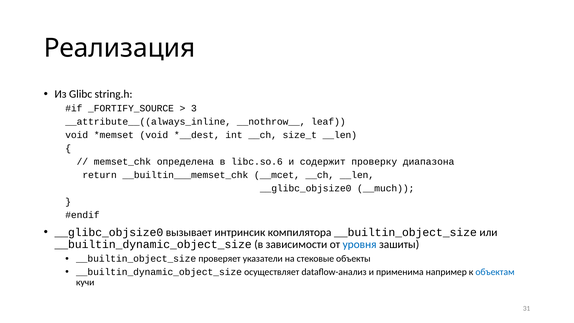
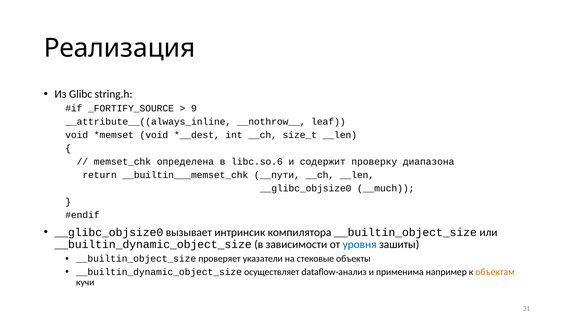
3: 3 -> 9 (194, 108)
__mcet: __mcet -> __пути (277, 175)
объектам colour: blue -> orange (495, 272)
